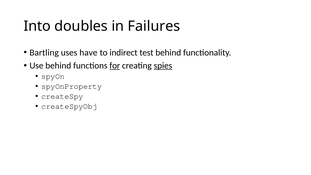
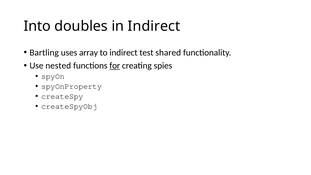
in Failures: Failures -> Indirect (154, 26)
have: have -> array (89, 53)
test behind: behind -> shared (168, 53)
Use behind: behind -> nested (58, 66)
spies underline: present -> none (163, 66)
